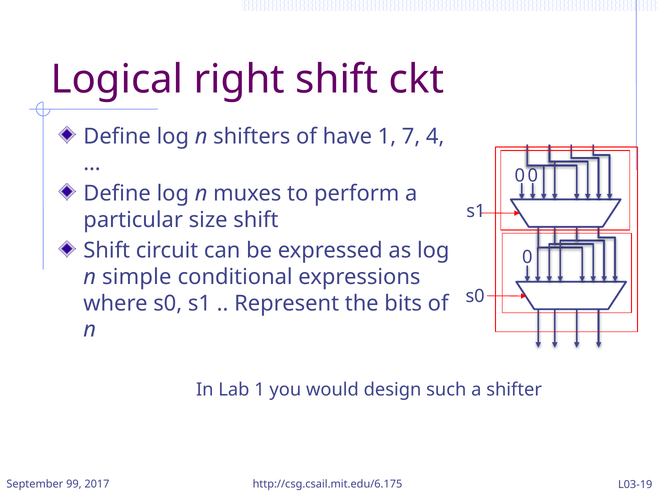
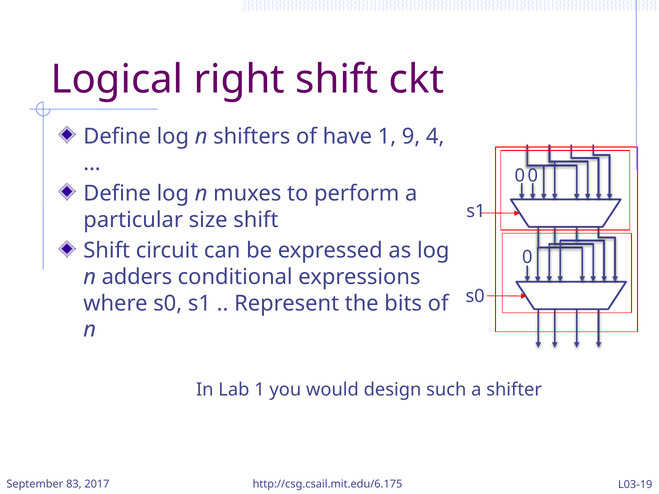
7: 7 -> 9 (411, 137)
simple: simple -> adders (137, 277)
99: 99 -> 83 (74, 485)
